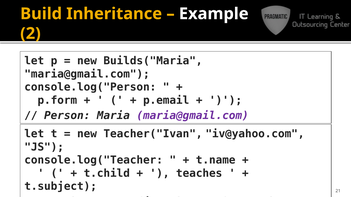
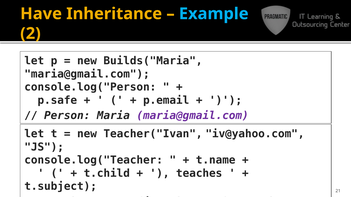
Build: Build -> Have (41, 14)
Example colour: white -> light blue (214, 14)
p.form: p.form -> p.safe (57, 100)
